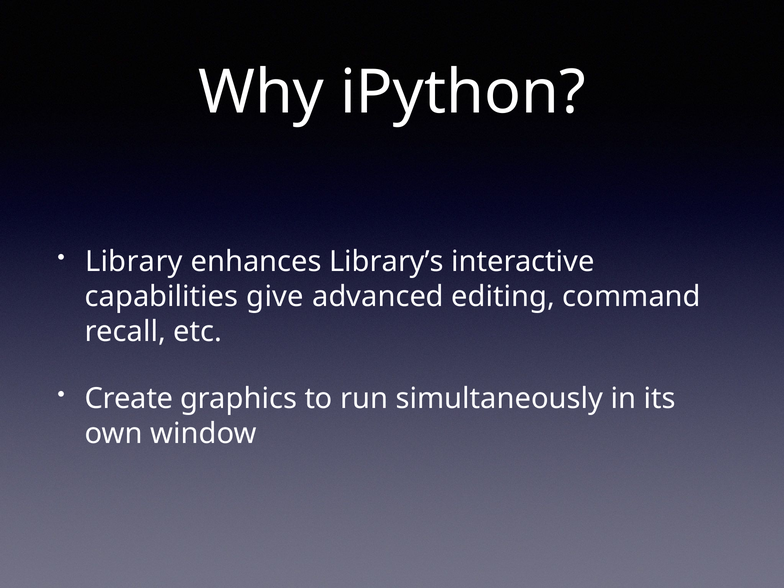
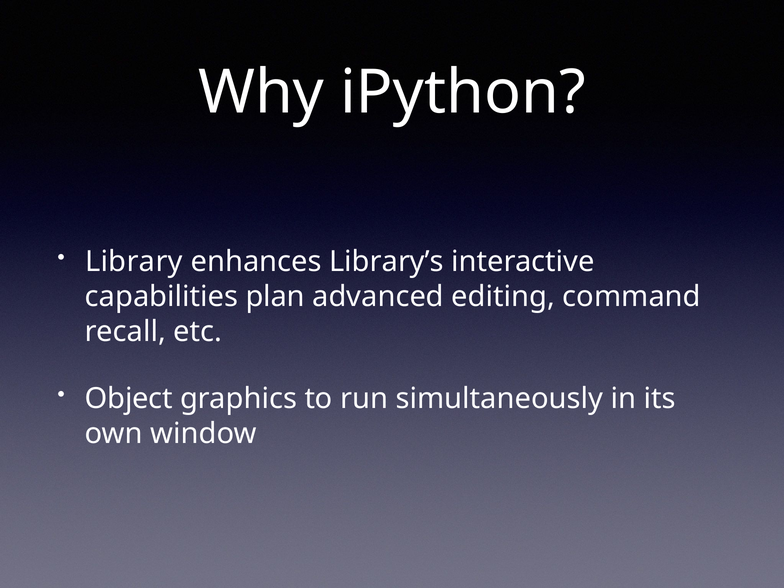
give: give -> plan (275, 297)
Create: Create -> Object (129, 399)
